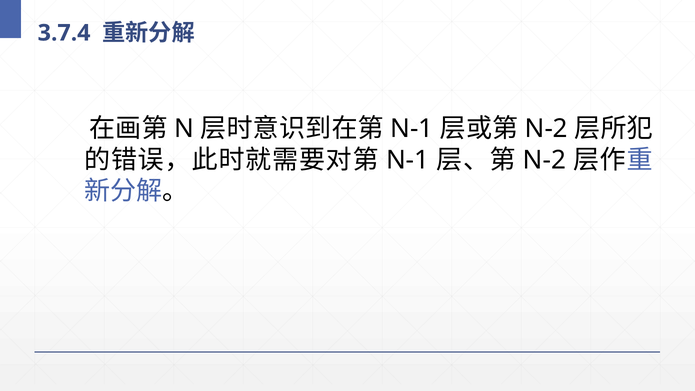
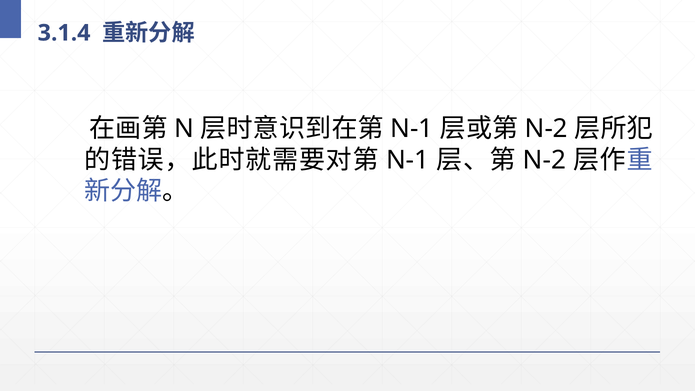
3.7.4: 3.7.4 -> 3.1.4 (64, 33)
